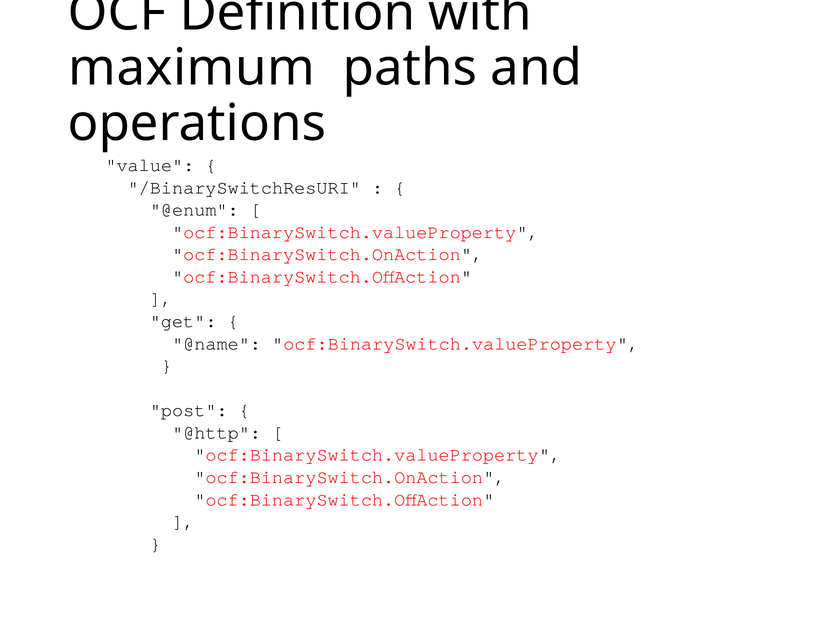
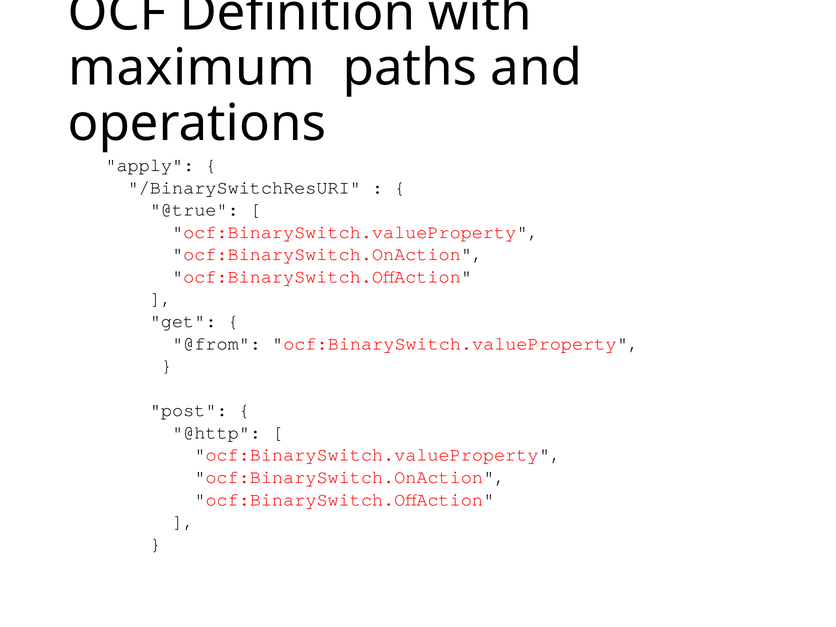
value: value -> apply (150, 165)
@enum: @enum -> @true (194, 210)
@name: @name -> @from (217, 343)
